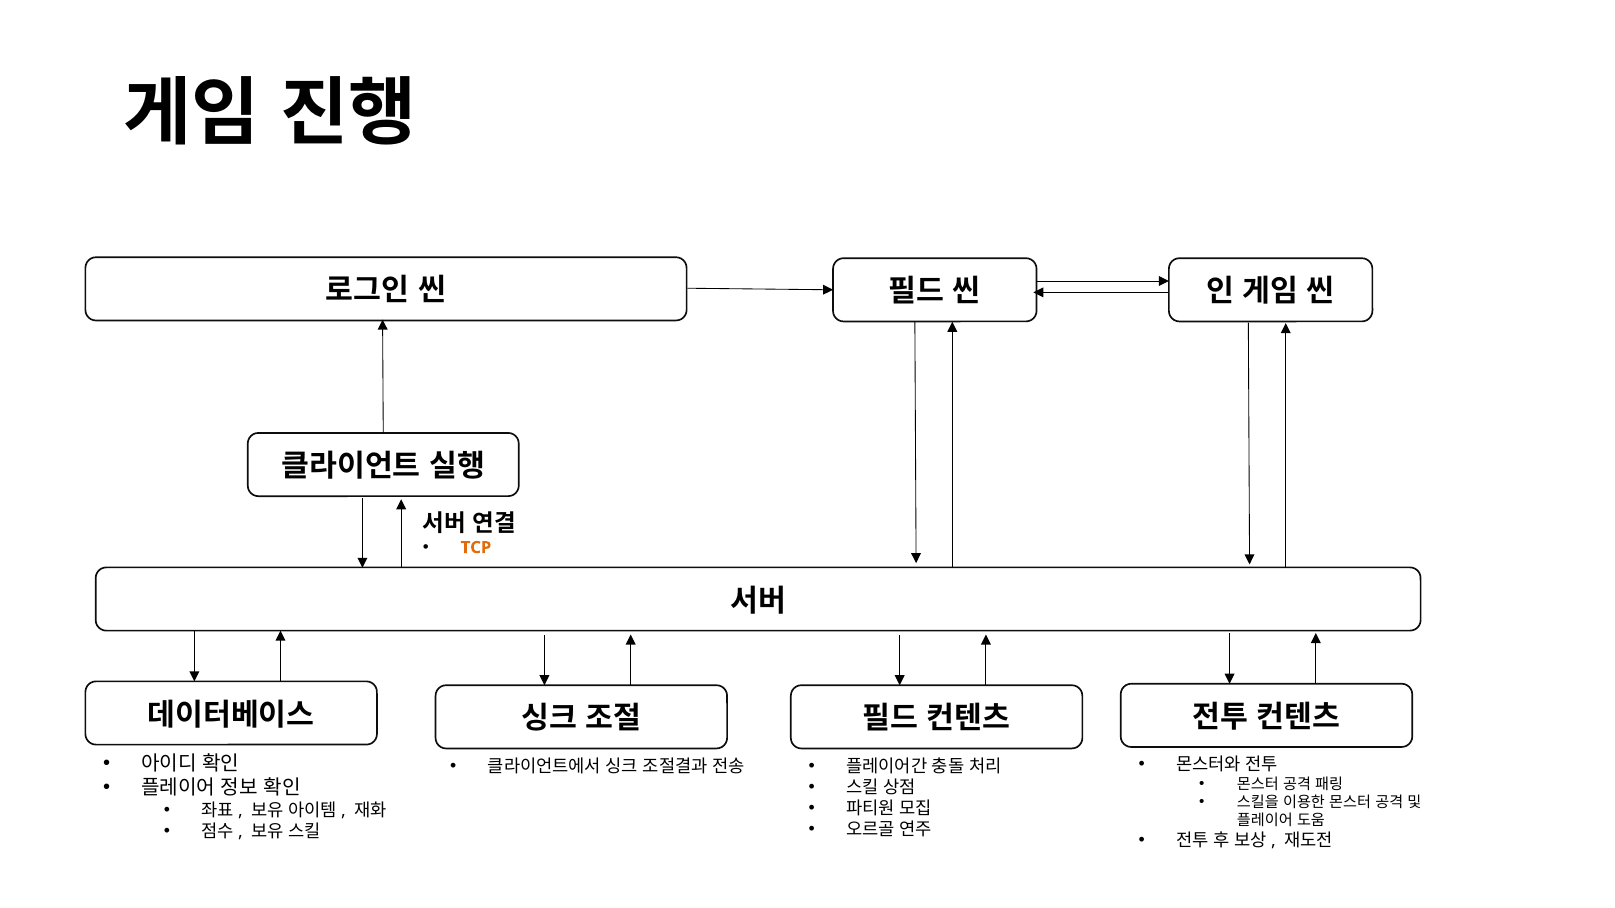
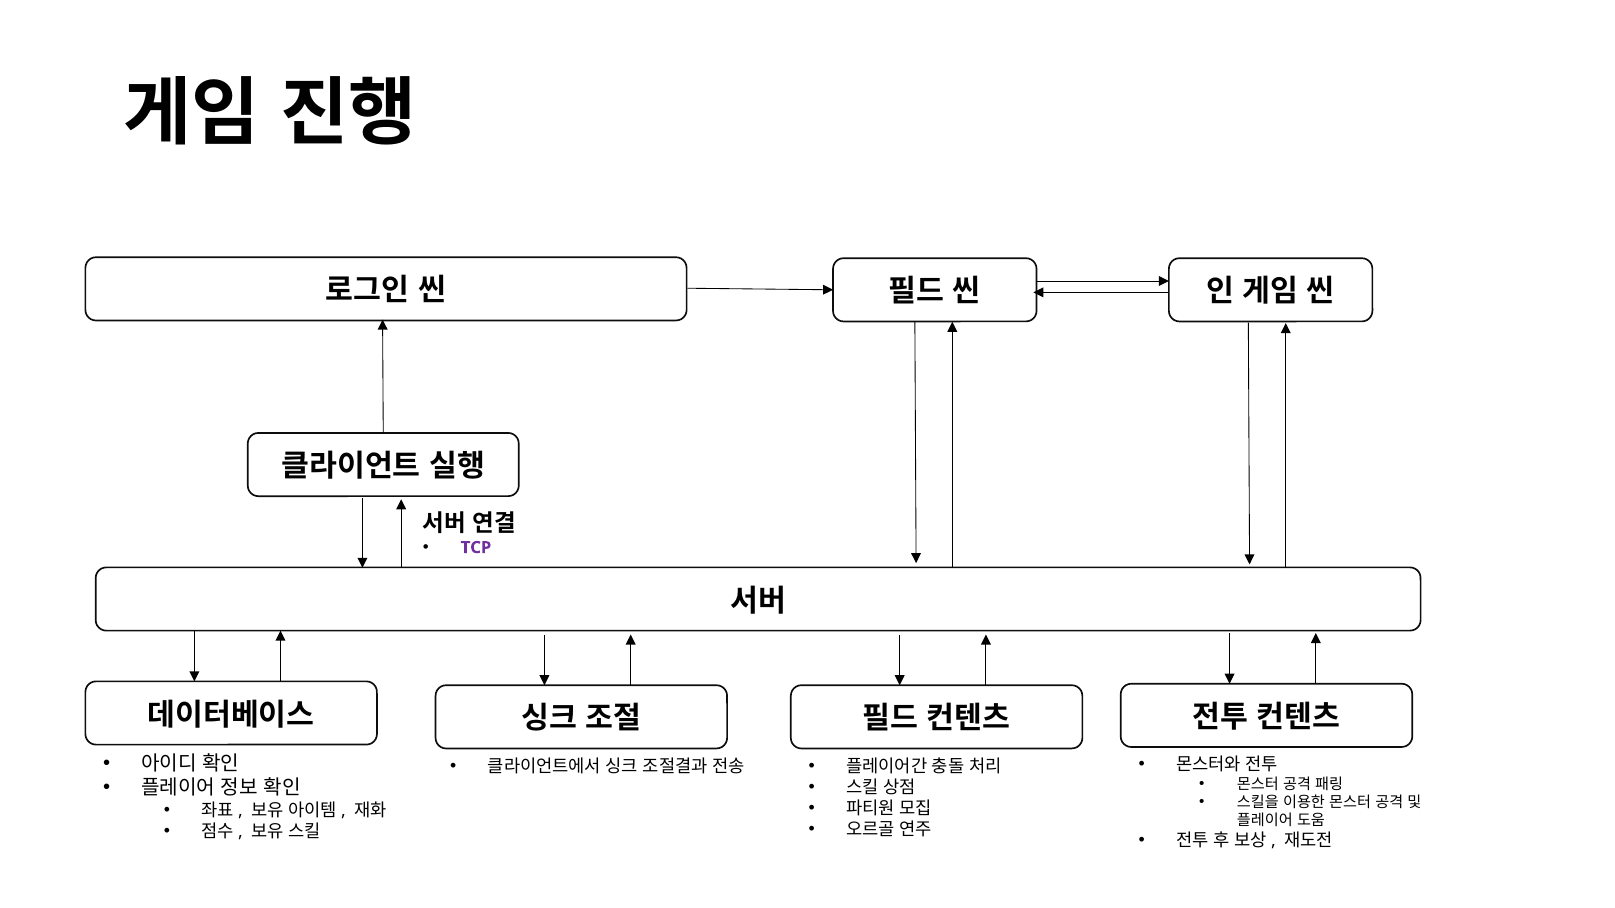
TCP colour: orange -> purple (476, 548)
